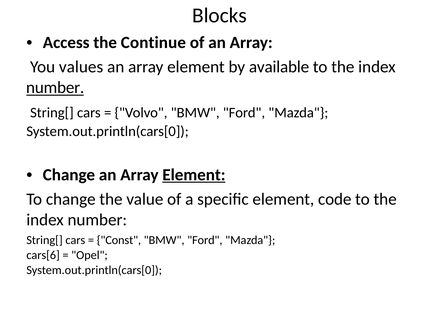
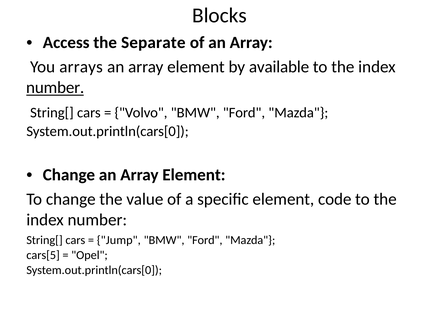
Continue: Continue -> Separate (153, 43)
values: values -> arrays (81, 67)
Element underline: present -> none (194, 175)
Const: Const -> Jump (119, 240)
cars[6: cars[6 -> cars[5 (43, 255)
